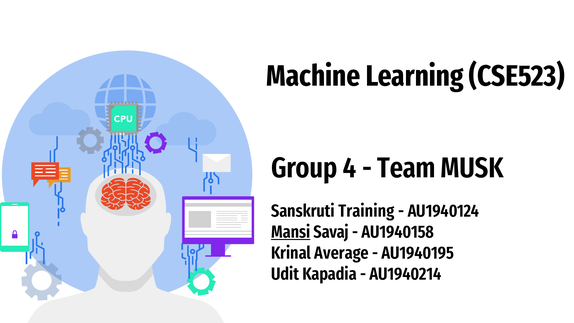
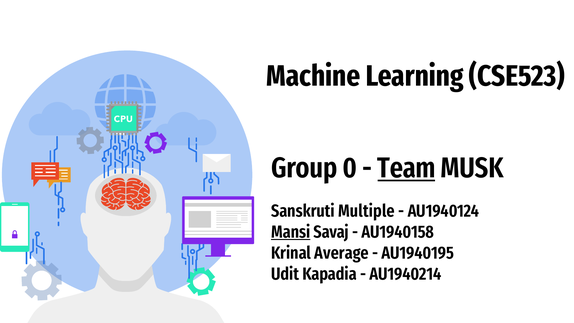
4: 4 -> 0 (350, 168)
Team underline: none -> present (406, 168)
Training: Training -> Multiple (366, 211)
